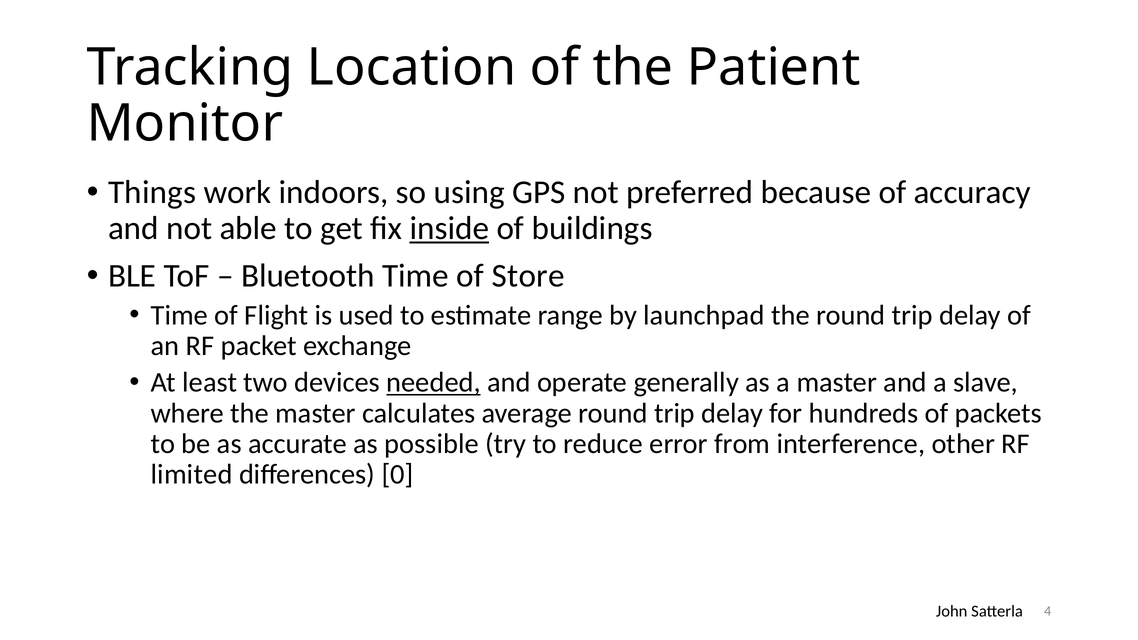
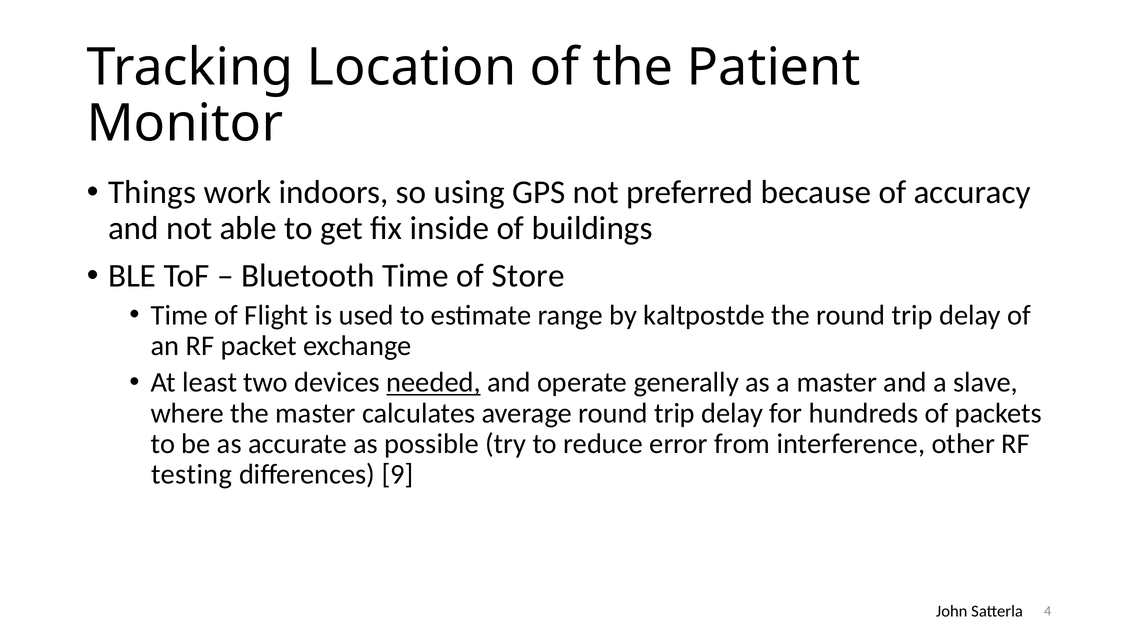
inside underline: present -> none (449, 228)
launchpad: launchpad -> kaltpostde (704, 315)
limited: limited -> testing (192, 475)
0: 0 -> 9 (397, 475)
